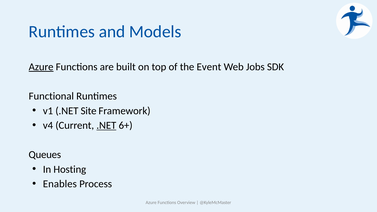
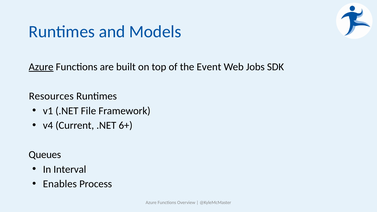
Functional: Functional -> Resources (51, 96)
Site: Site -> File (88, 111)
.NET underline: present -> none (106, 125)
Hosting: Hosting -> Interval (70, 169)
